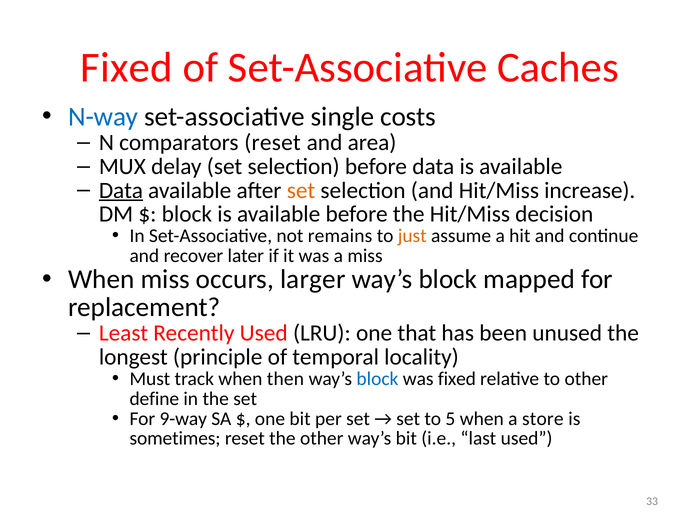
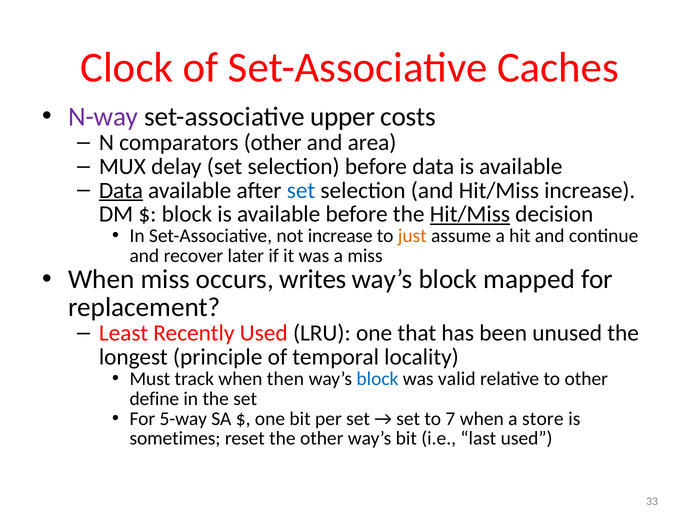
Fixed: Fixed -> Clock (127, 68)
N-way colour: blue -> purple (103, 117)
single: single -> upper (343, 117)
comparators reset: reset -> other (273, 143)
set colour: orange -> blue (301, 190)
Hit/Miss underline: none -> present (470, 214)
not remains: remains -> increase (340, 236)
larger: larger -> writes (313, 280)
was fixed: fixed -> valid (457, 379)
9-way: 9-way -> 5-way (183, 419)
5: 5 -> 7 (450, 419)
